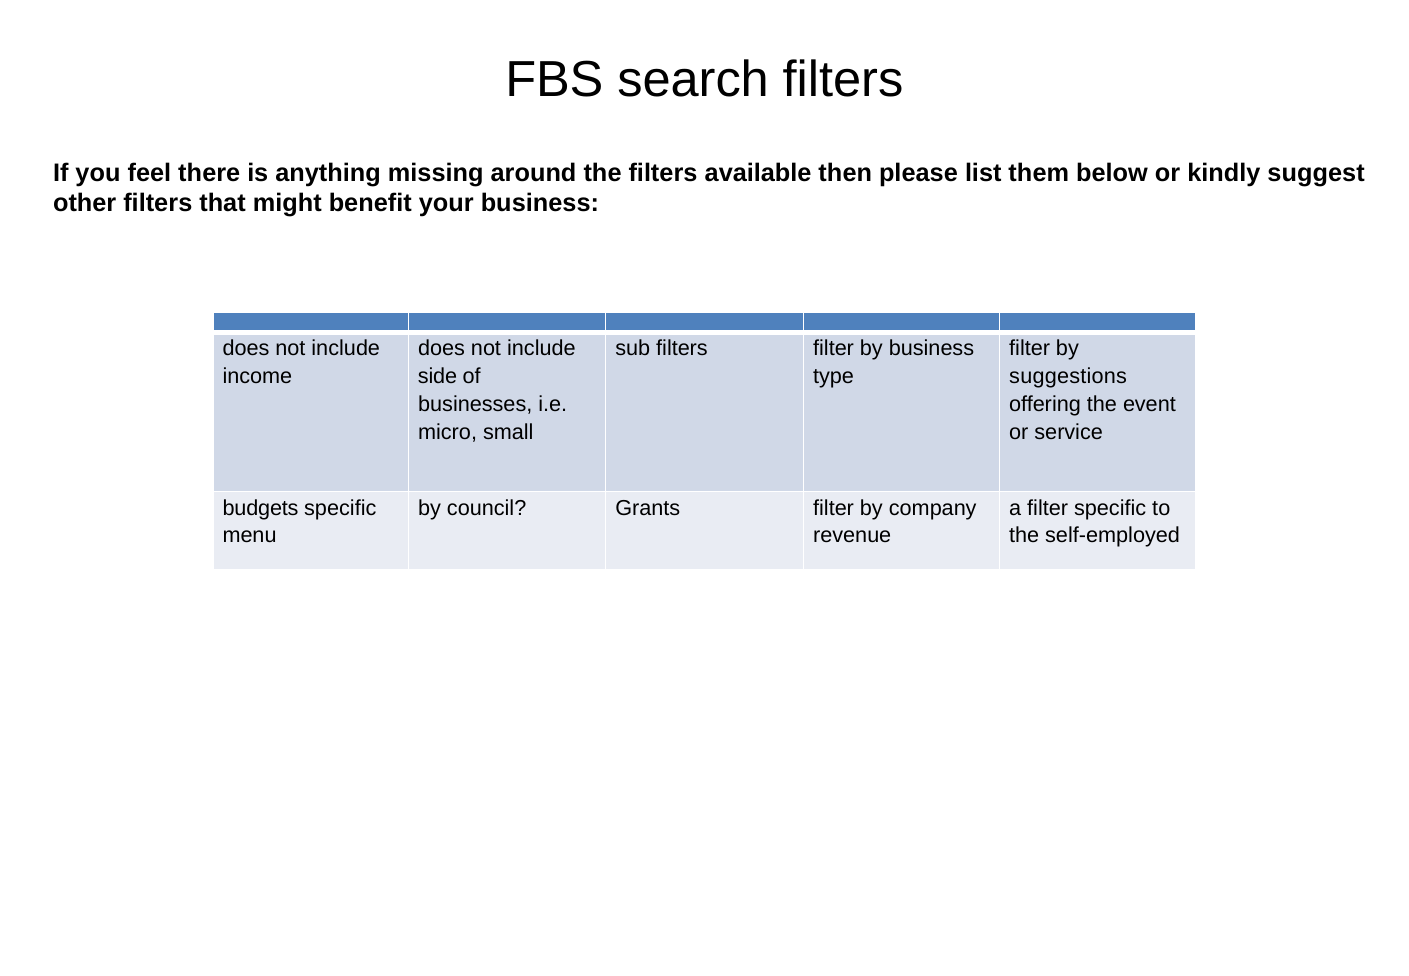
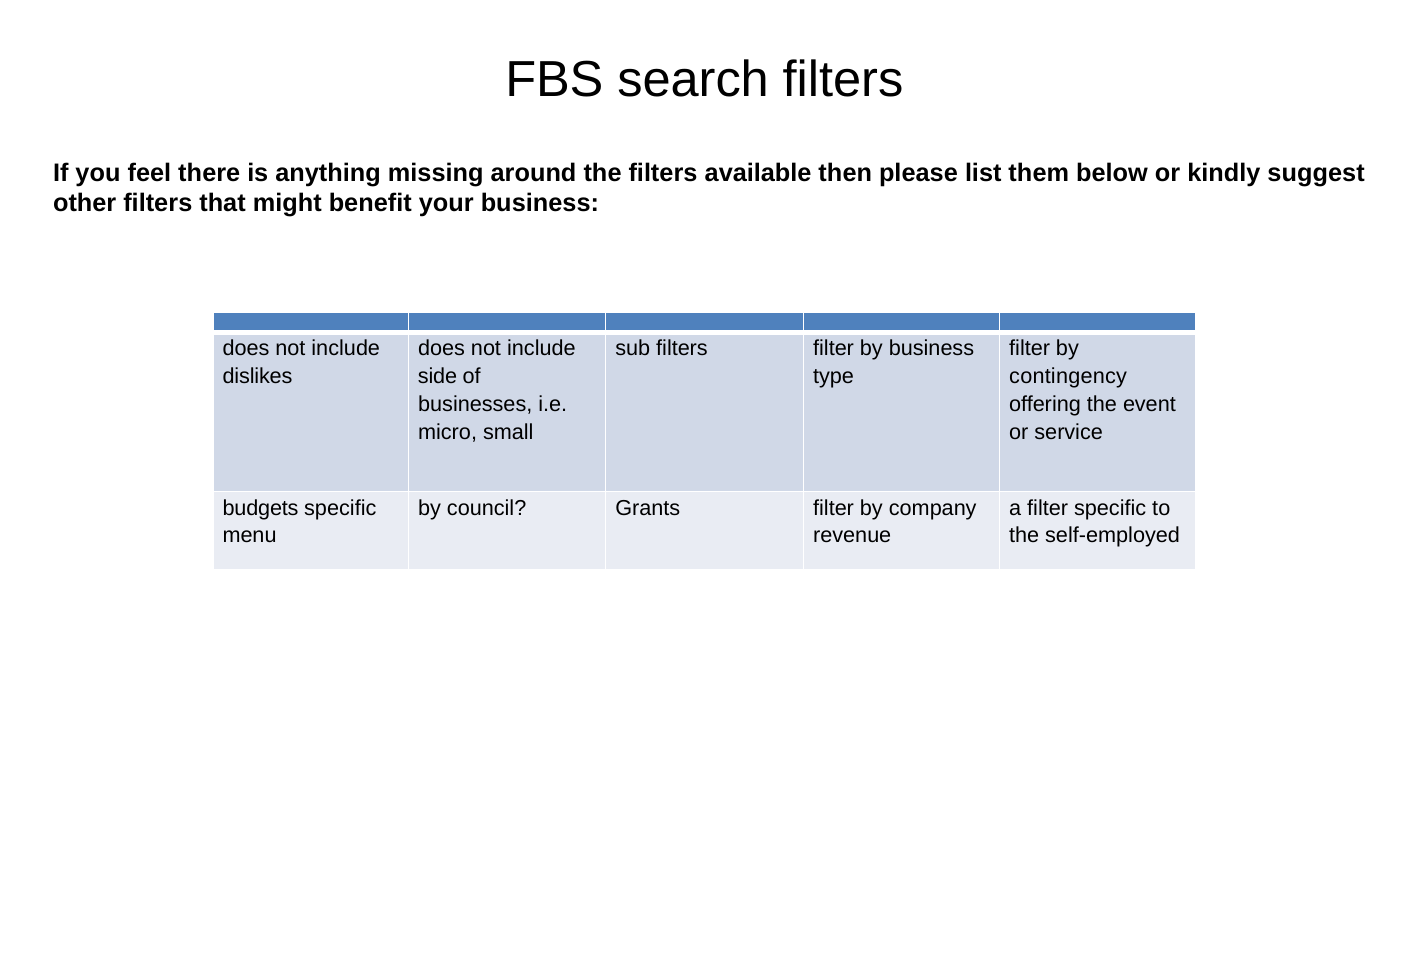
income: income -> dislikes (257, 376)
suggestions: suggestions -> contingency (1068, 376)
